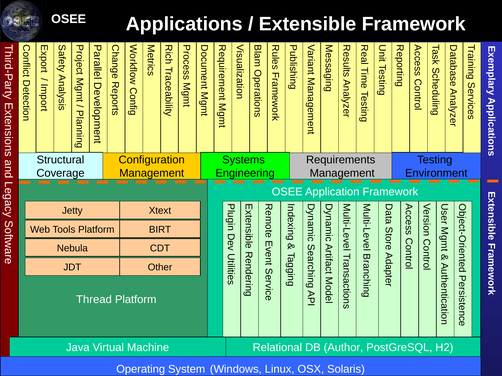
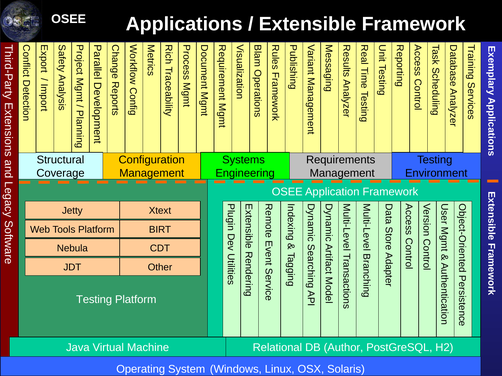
Thread: Thread -> Testing (94, 300)
